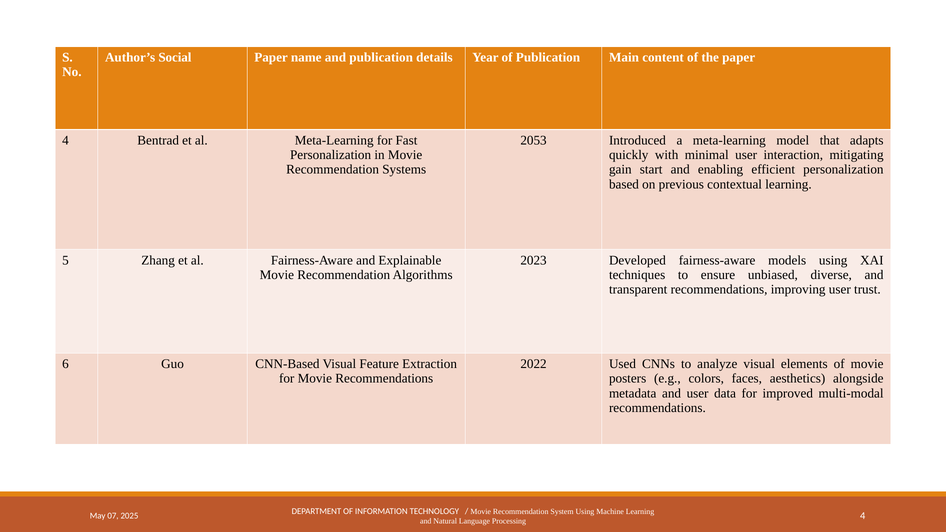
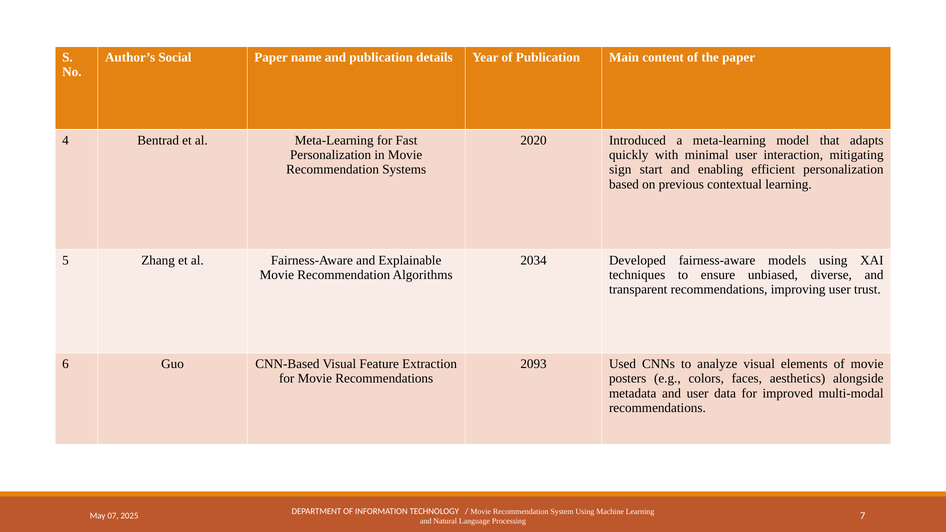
2053: 2053 -> 2020 (534, 140)
gain: gain -> sign (620, 170)
2023: 2023 -> 2034 (534, 260)
2022: 2022 -> 2093 (534, 364)
Processing 4: 4 -> 7 (863, 516)
